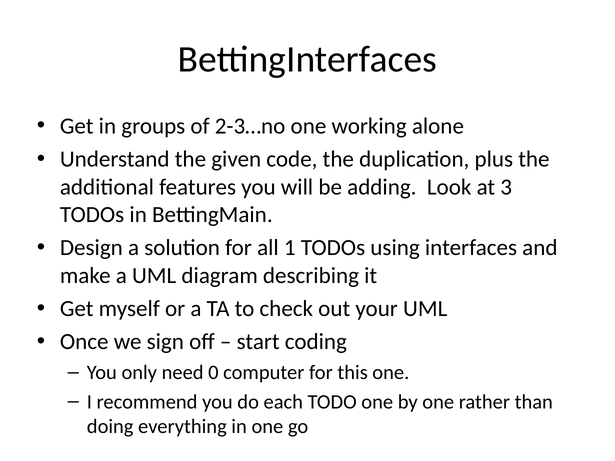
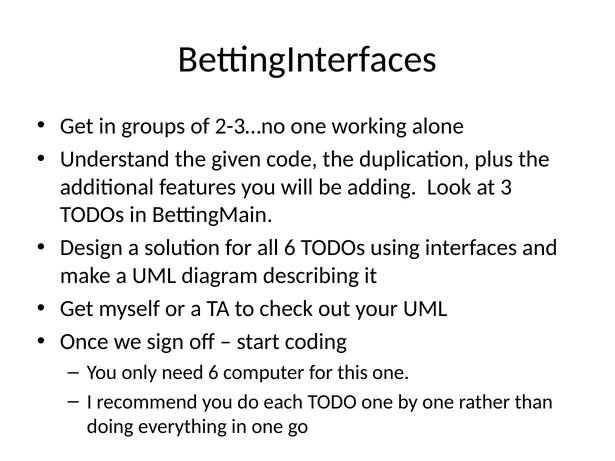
all 1: 1 -> 6 (290, 248)
need 0: 0 -> 6 (213, 373)
